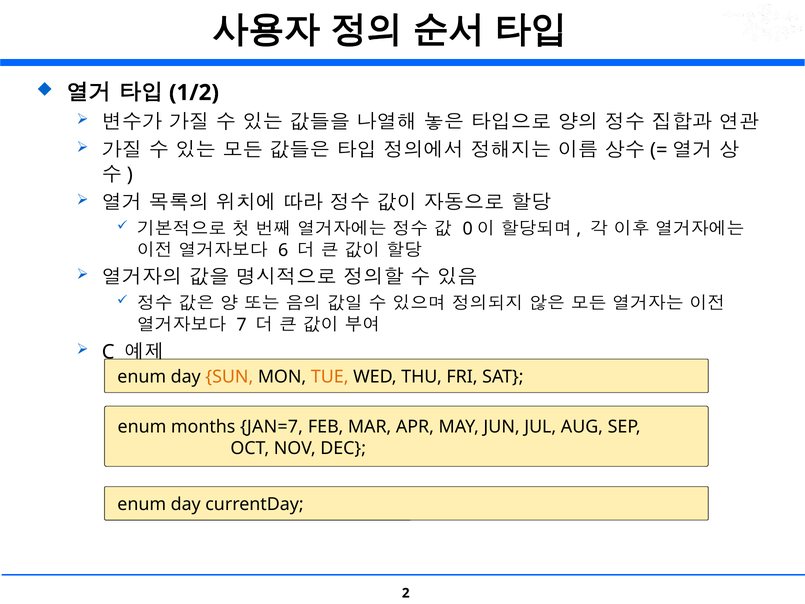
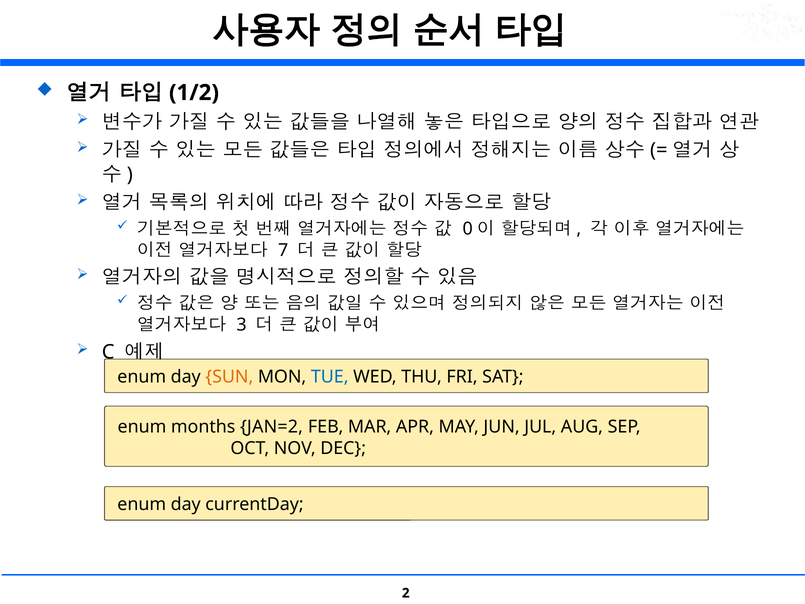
6: 6 -> 7 (283, 250)
7: 7 -> 3 (242, 325)
TUE colour: orange -> blue (330, 377)
JAN=7: JAN=7 -> JAN=2 (272, 427)
